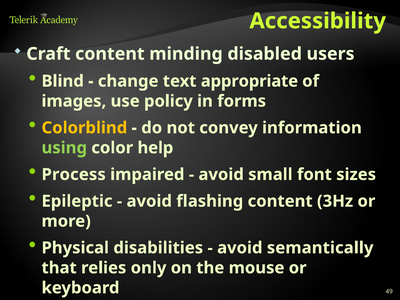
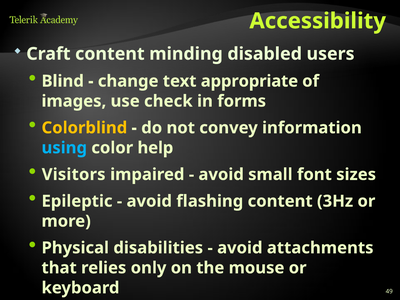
policy: policy -> check (168, 101)
using colour: light green -> light blue (64, 148)
Process: Process -> Visitors (74, 175)
semantically: semantically -> attachments (320, 248)
